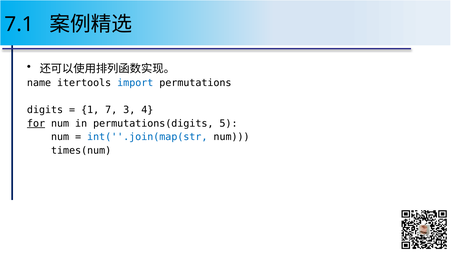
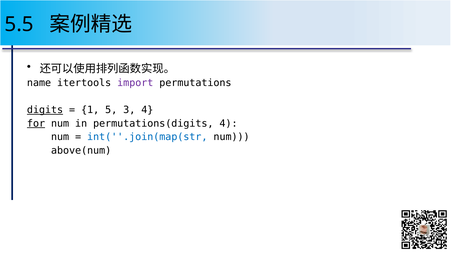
7.1: 7.1 -> 5.5 (19, 24)
import colour: blue -> purple (135, 83)
digits underline: none -> present (45, 110)
7: 7 -> 5 (111, 110)
permutations(digits 5: 5 -> 4 (229, 124)
times(num: times(num -> above(num (81, 151)
